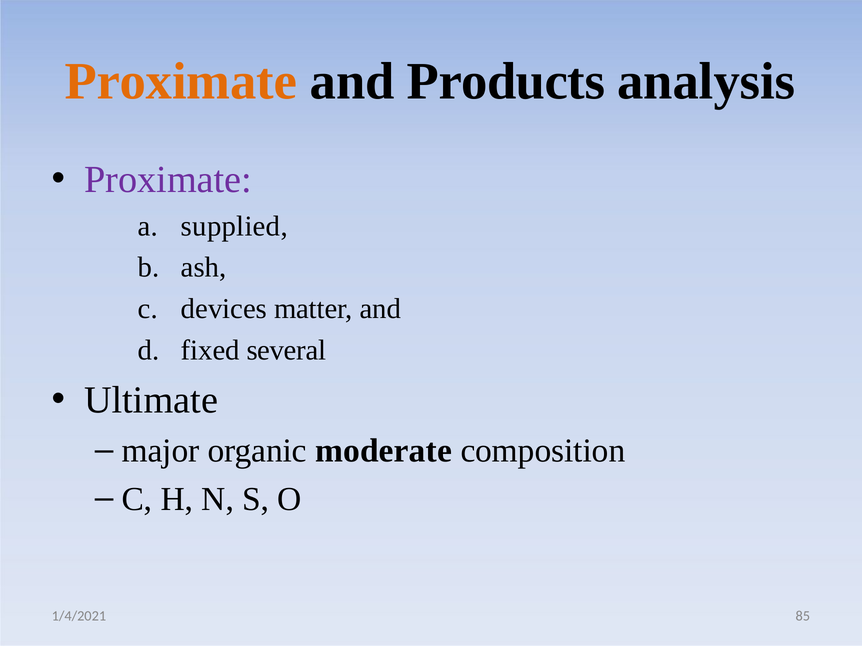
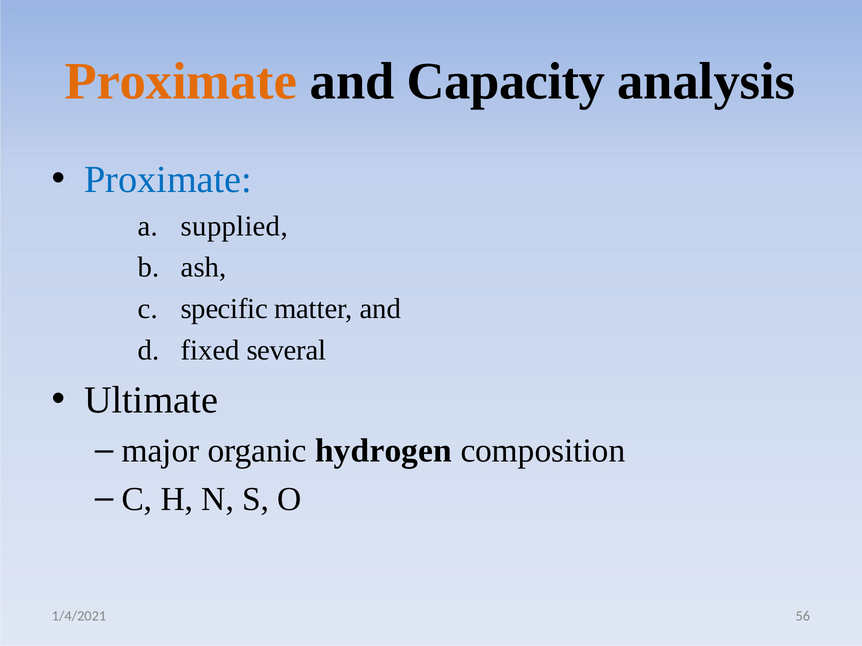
Products: Products -> Capacity (506, 82)
Proximate colour: purple -> blue (168, 180)
devices: devices -> specific (224, 309)
moderate: moderate -> hydrogen (384, 451)
85: 85 -> 56 (803, 616)
